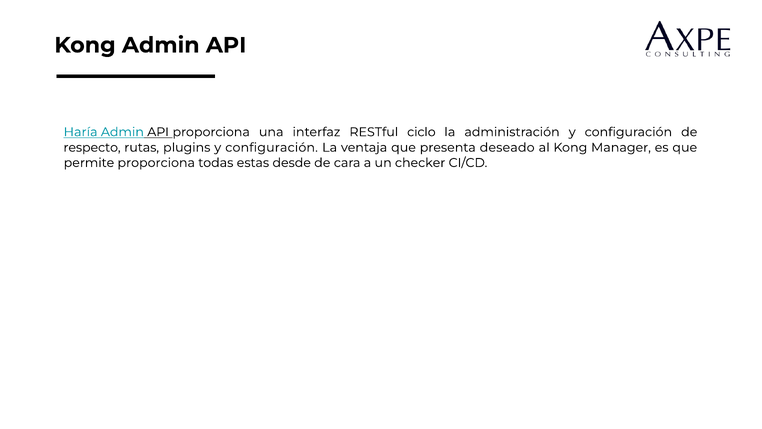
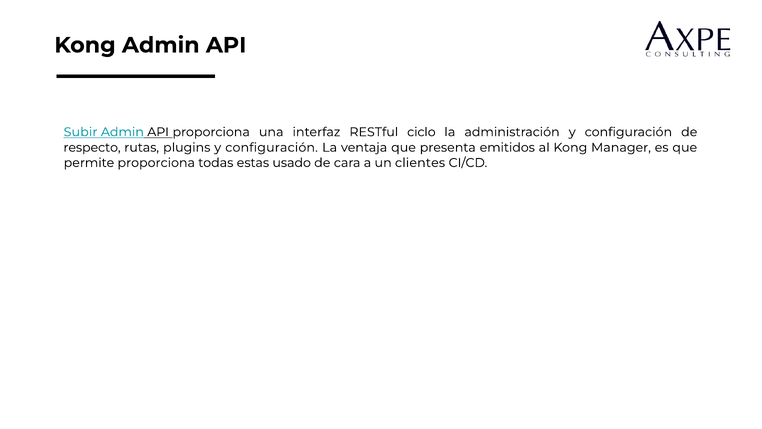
Haría: Haría -> Subir (81, 132)
deseado: deseado -> emitidos (507, 147)
desde: desde -> usado (292, 163)
checker: checker -> clientes (420, 163)
